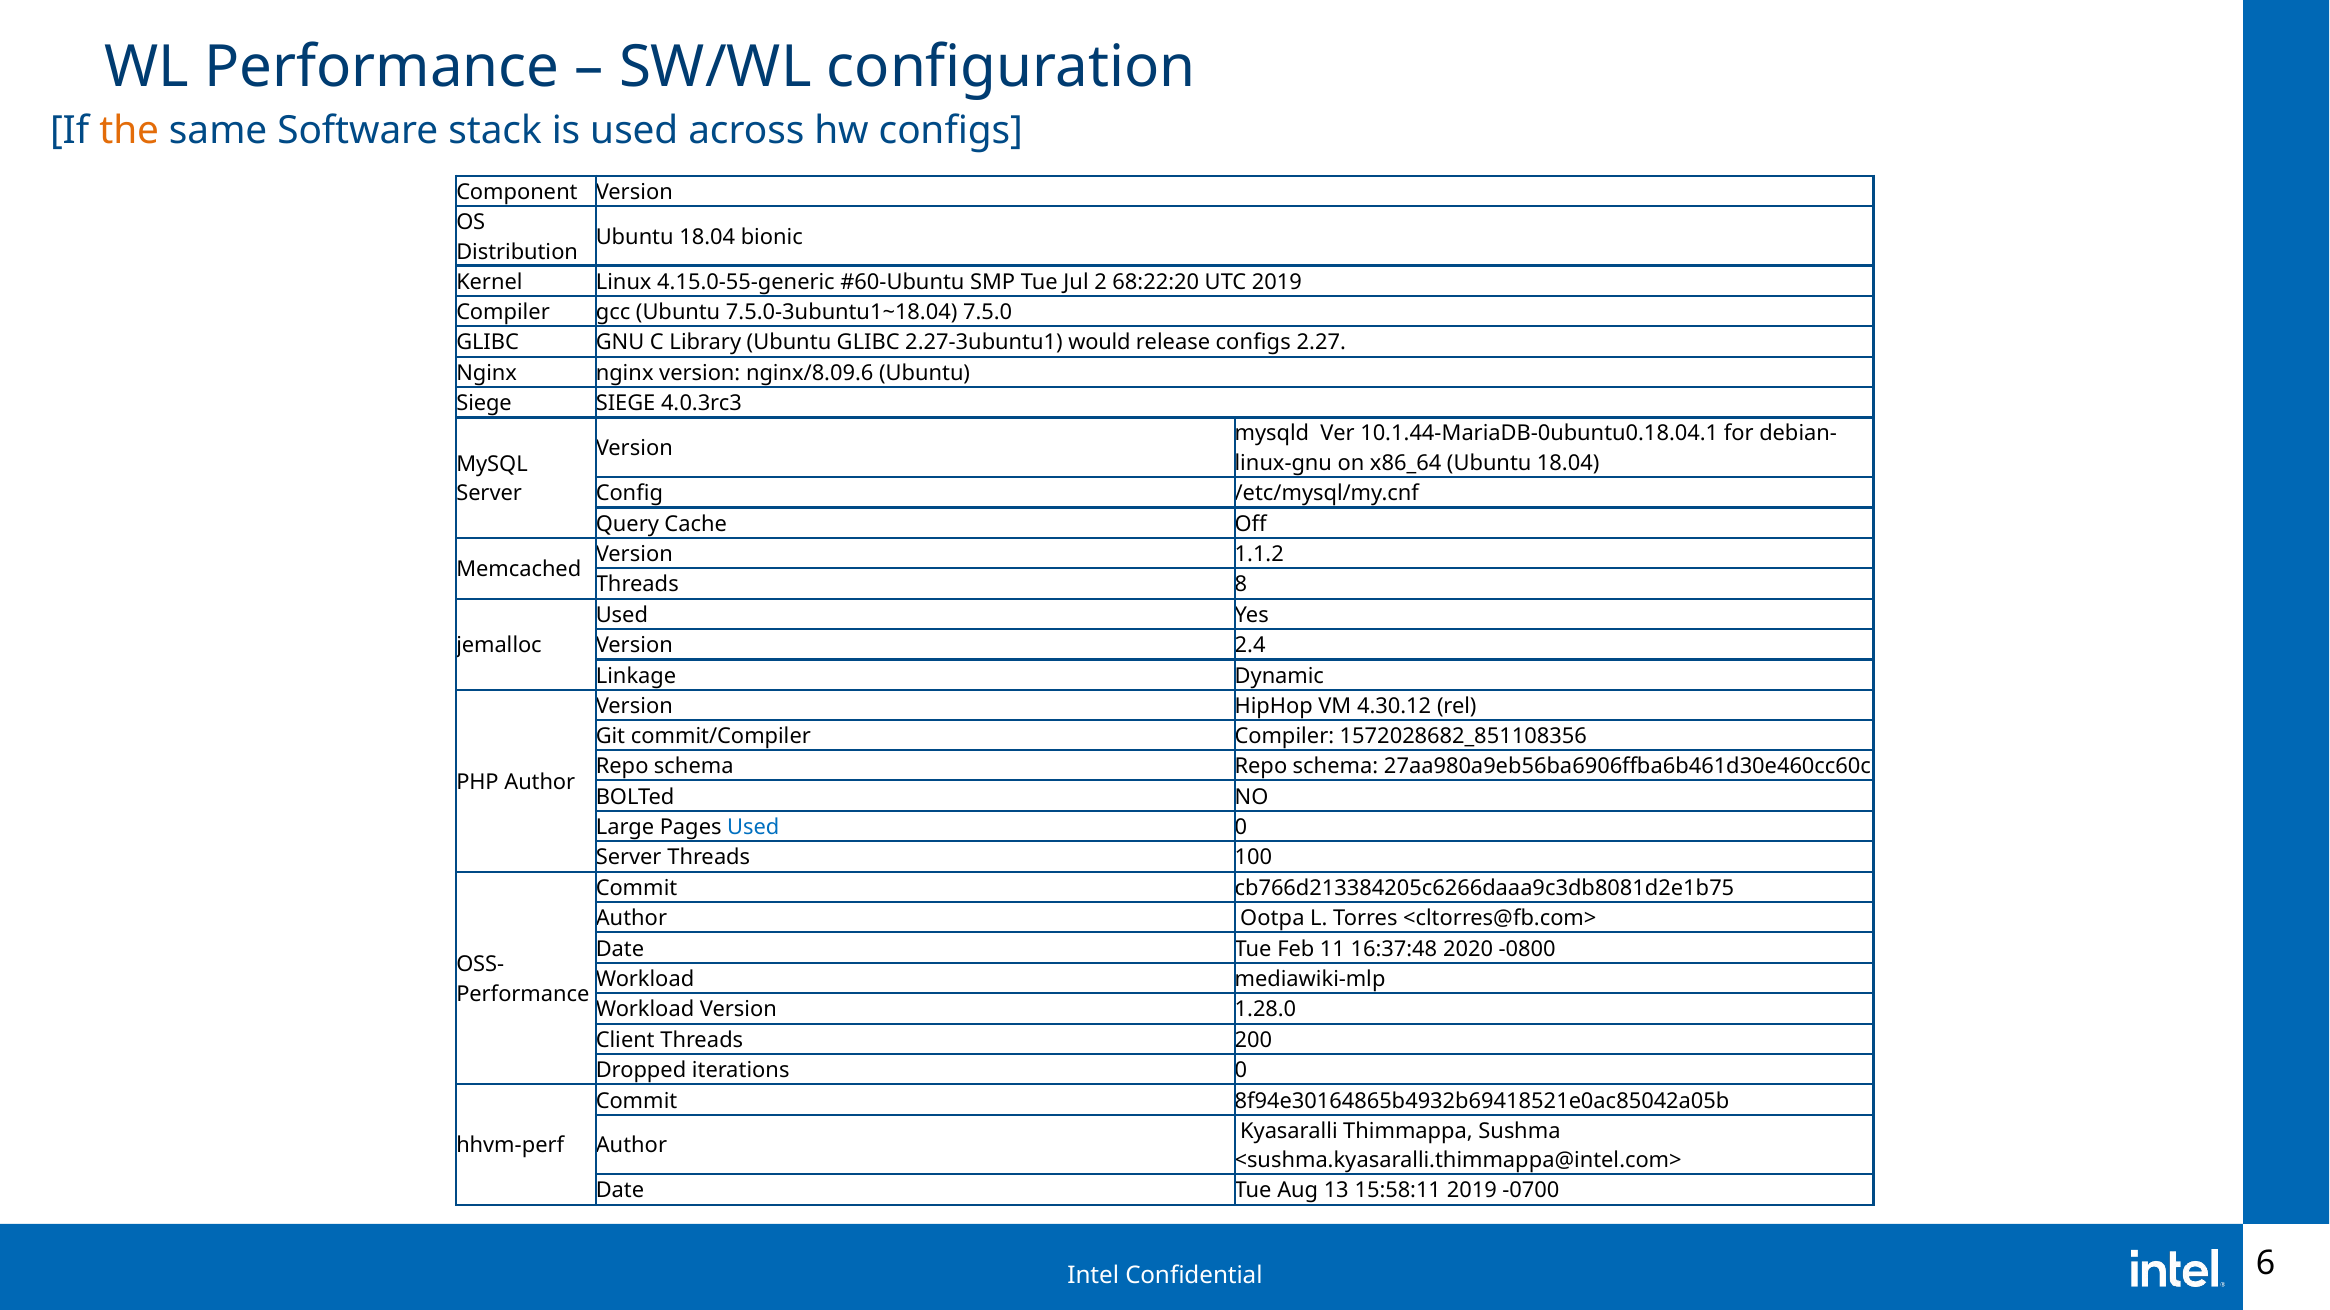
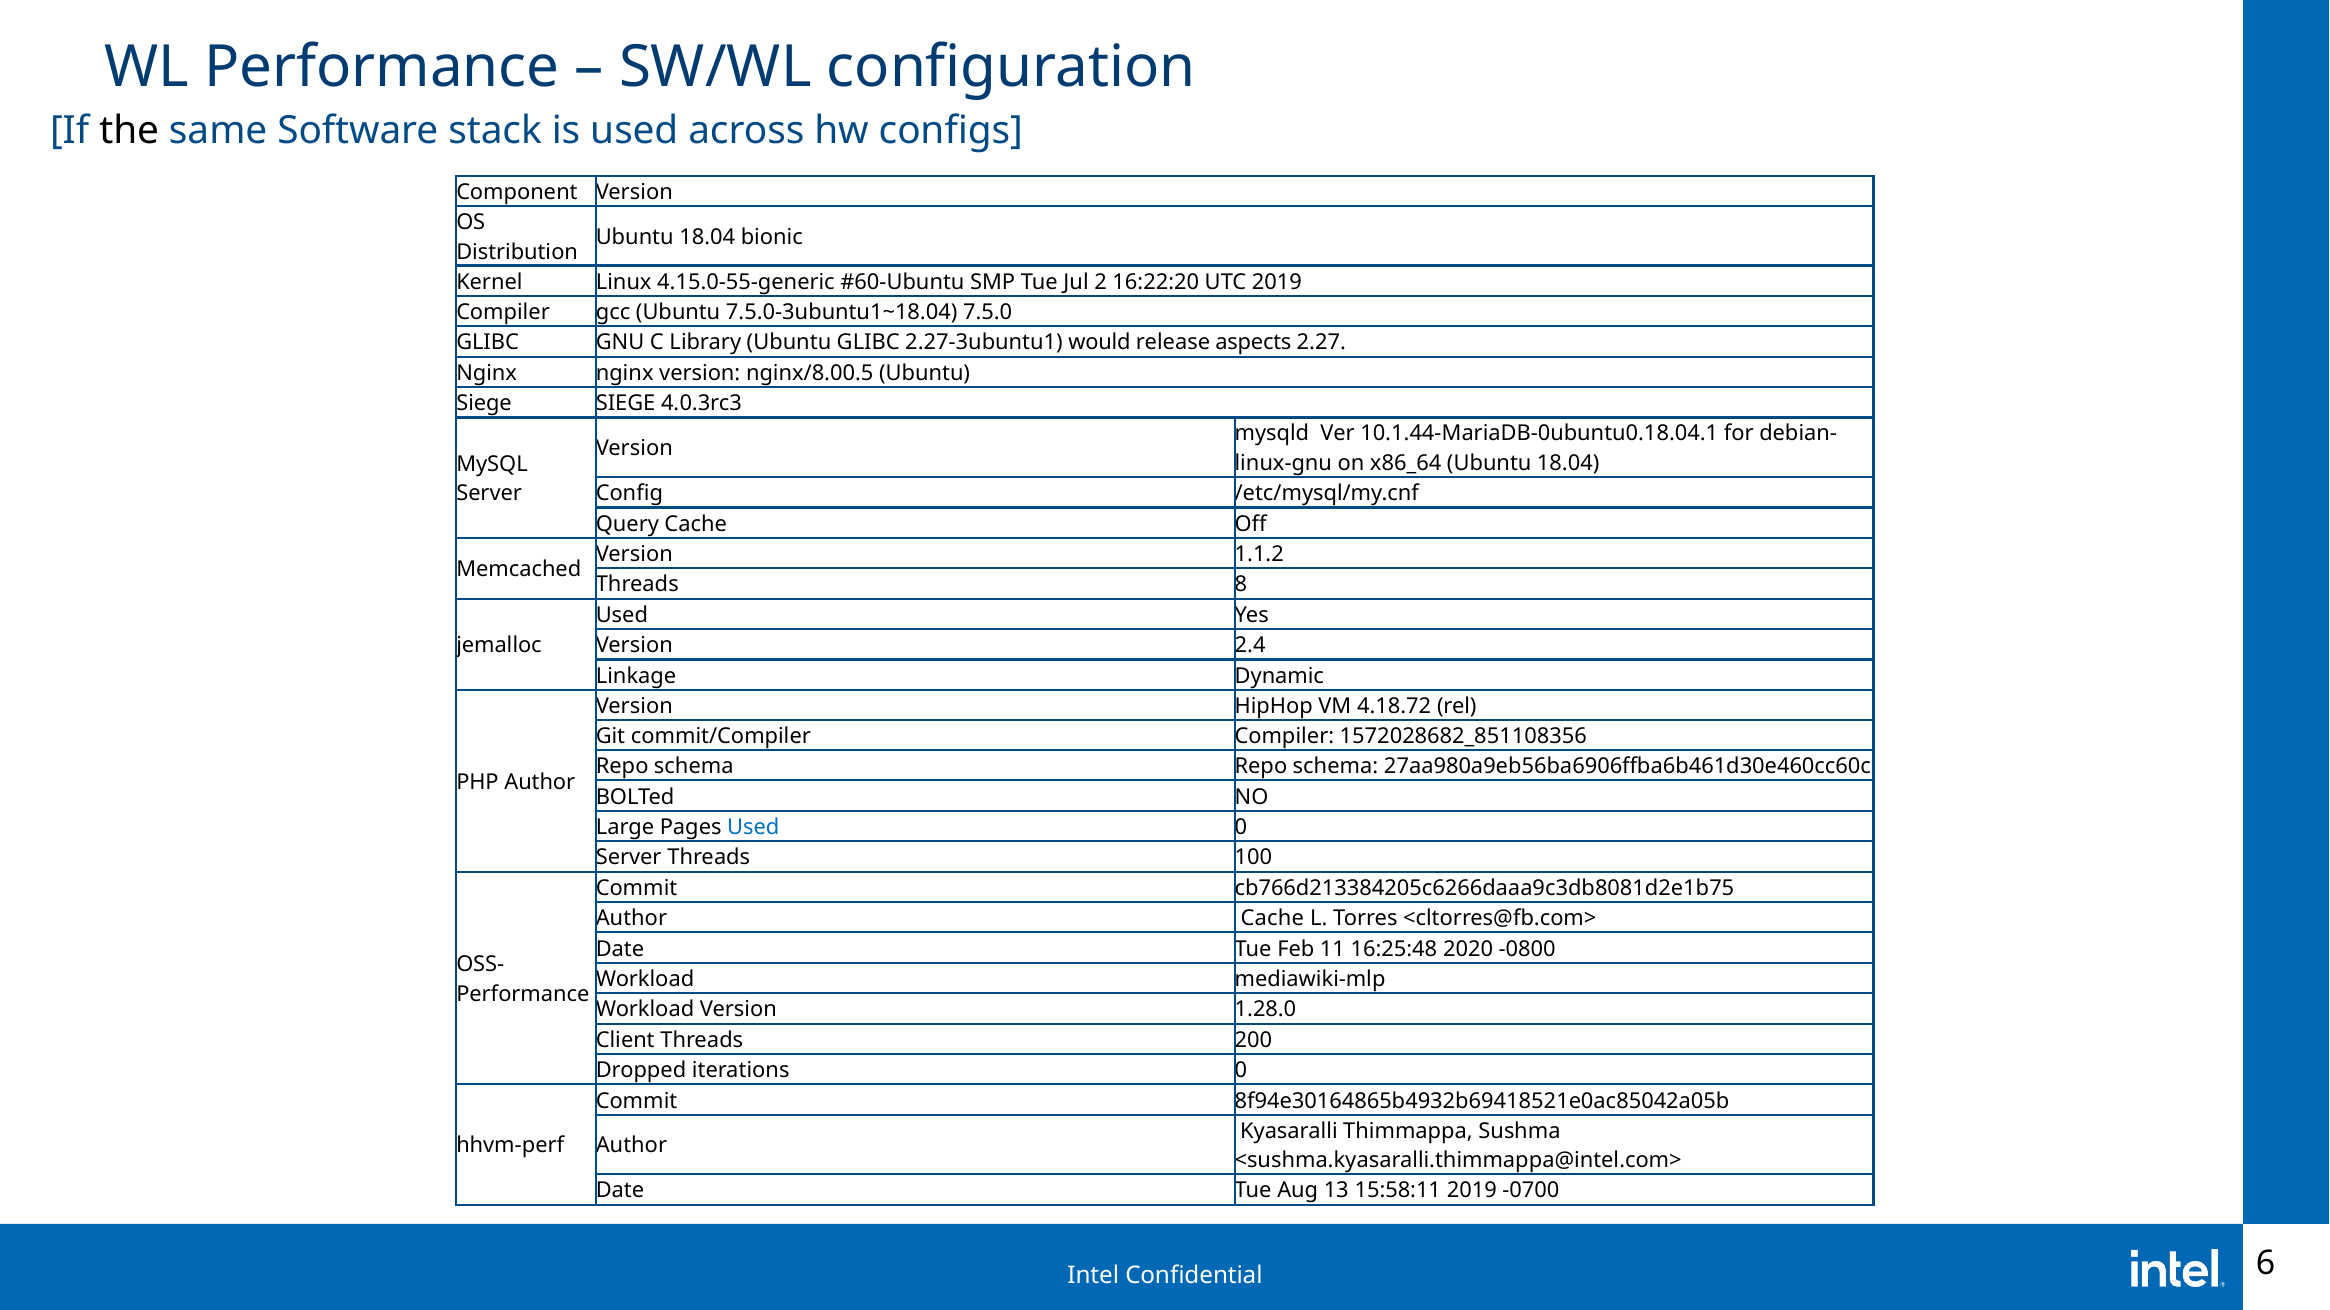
the colour: orange -> black (129, 131)
68:22:20: 68:22:20 -> 16:22:20 (1156, 282)
release configs: configs -> aspects (1253, 343)
nginx/8.09.6: nginx/8.09.6 -> nginx/8.00.5 (810, 373)
4.30.12: 4.30.12 -> 4.18.72 (1394, 707)
Author Ootpa: Ootpa -> Cache (1272, 919)
16:37:48: 16:37:48 -> 16:25:48 (1394, 949)
